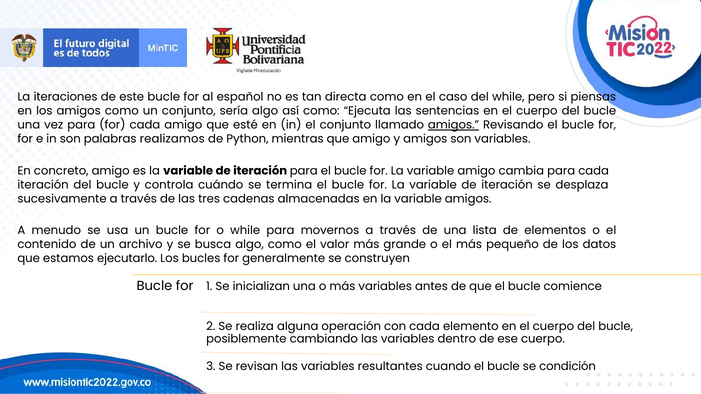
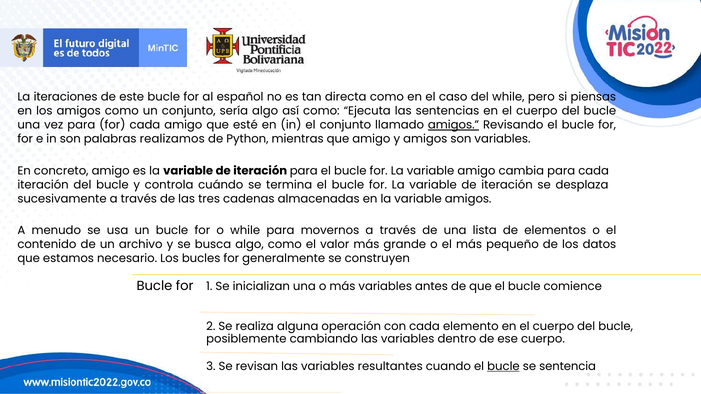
ejecutarlo: ejecutarlo -> necesario (127, 259)
bucle underline: none -> present (503, 367)
condición: condición -> sentencia (568, 367)
